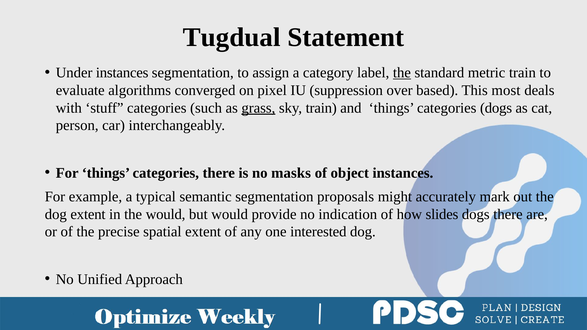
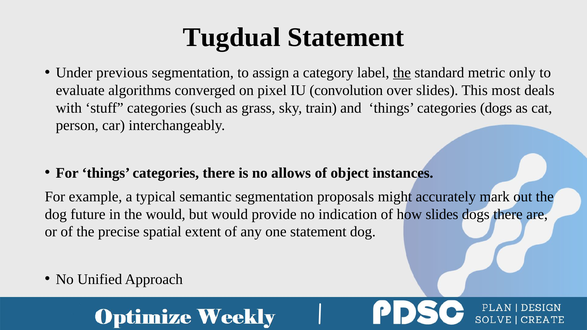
Under instances: instances -> previous (122, 73)
metric train: train -> only (522, 73)
suppression: suppression -> convolution (346, 90)
over based: based -> slides (437, 90)
grass underline: present -> none (258, 108)
masks: masks -> allows (291, 173)
dog extent: extent -> future (88, 214)
one interested: interested -> statement (318, 232)
